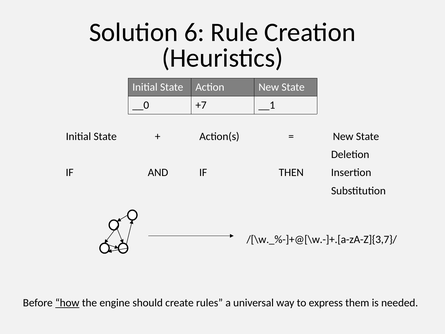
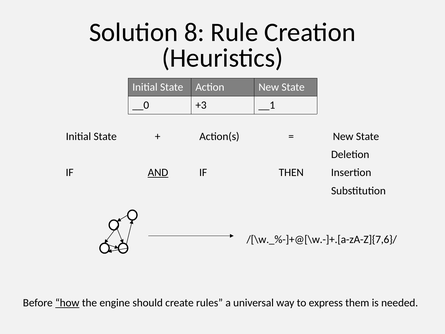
6: 6 -> 8 (194, 32)
+7: +7 -> +3 (201, 105)
AND underline: none -> present (158, 172)
/[\w._%-]+@[\w.-]+.[a-zA-Z]{3,7}/: /[\w._%-]+@[\w.-]+.[a-zA-Z]{3,7}/ -> /[\w._%-]+@[\w.-]+.[a-zA-Z]{7,6}/ (322, 239)
